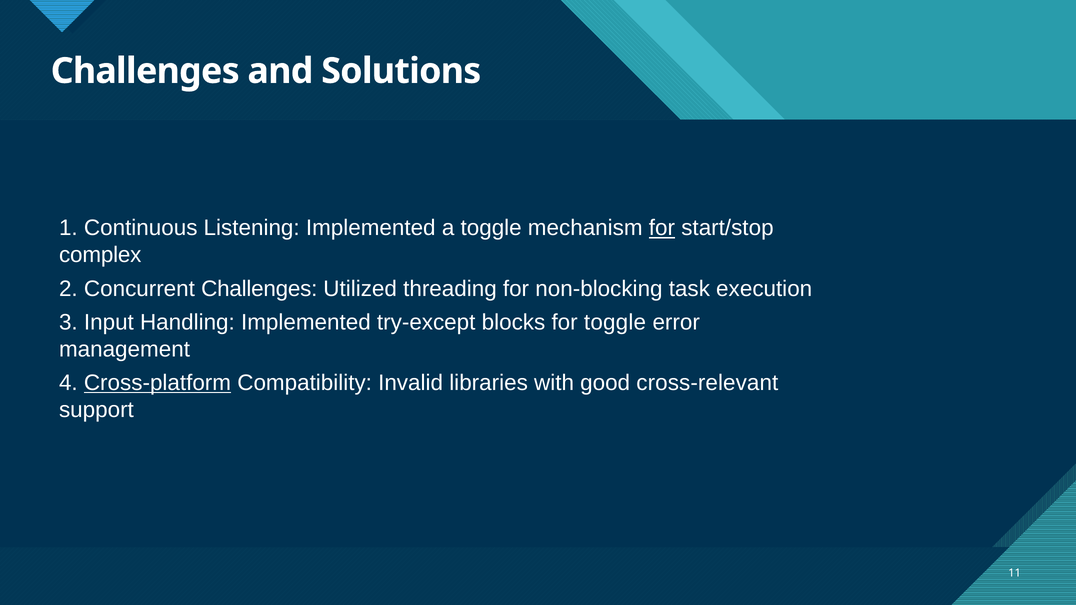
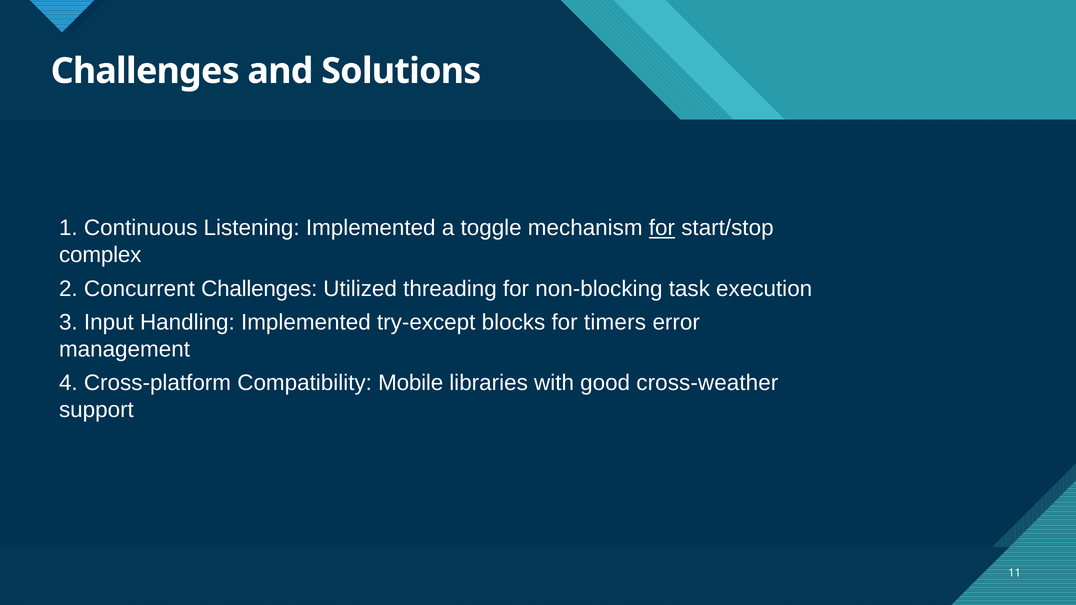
for toggle: toggle -> timers (615, 322)
Cross-platform underline: present -> none (157, 383)
Invalid: Invalid -> Mobile (411, 383)
cross-relevant: cross-relevant -> cross-weather (707, 383)
